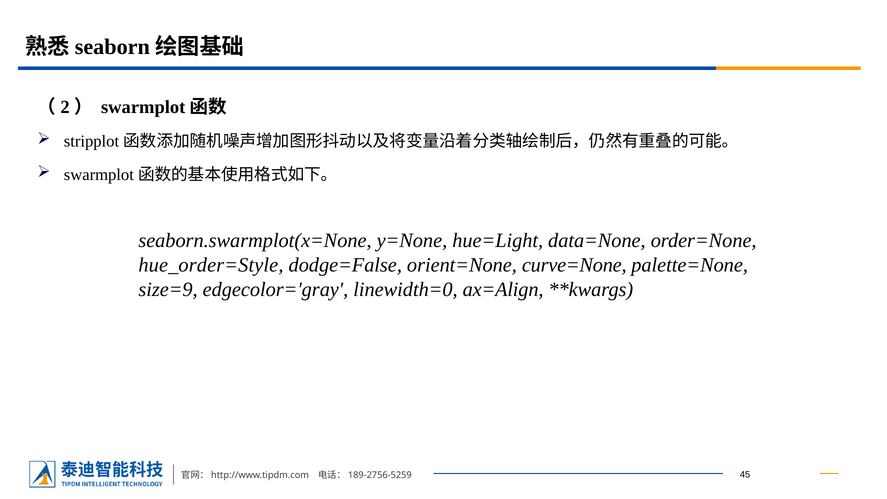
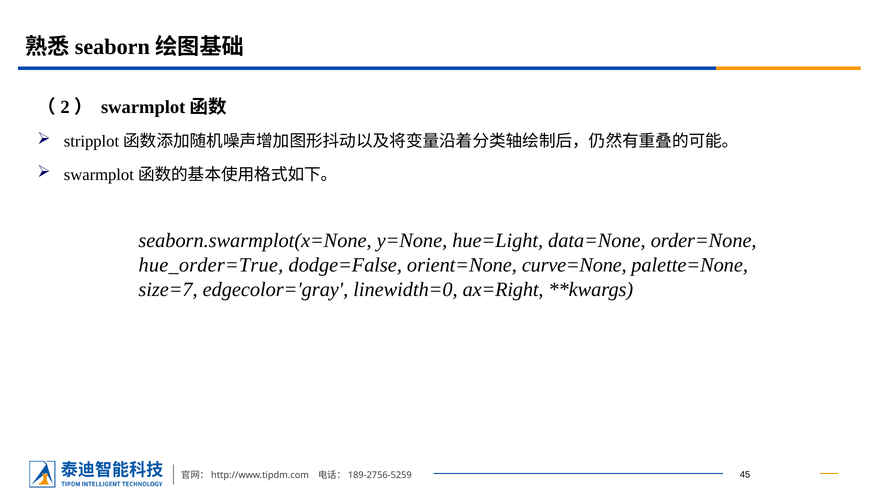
hue_order=Style: hue_order=Style -> hue_order=True (211, 265)
size=9: size=9 -> size=7 (168, 289)
ax=Align: ax=Align -> ax=Right (503, 289)
